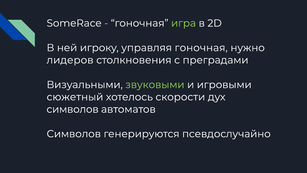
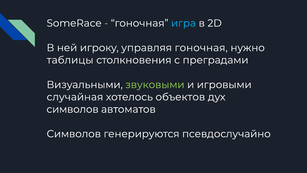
игра colour: light green -> light blue (184, 23)
лидеров: лидеров -> таблицы (70, 60)
сюжетный: сюжетный -> случайная (75, 97)
скорости: скорости -> объектов (180, 97)
